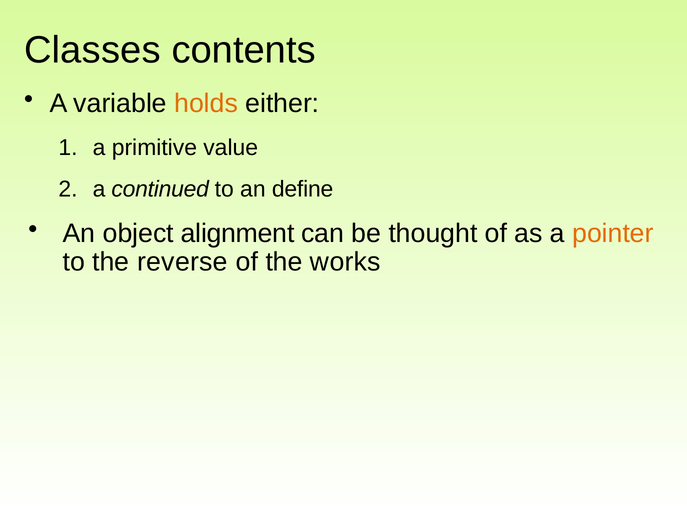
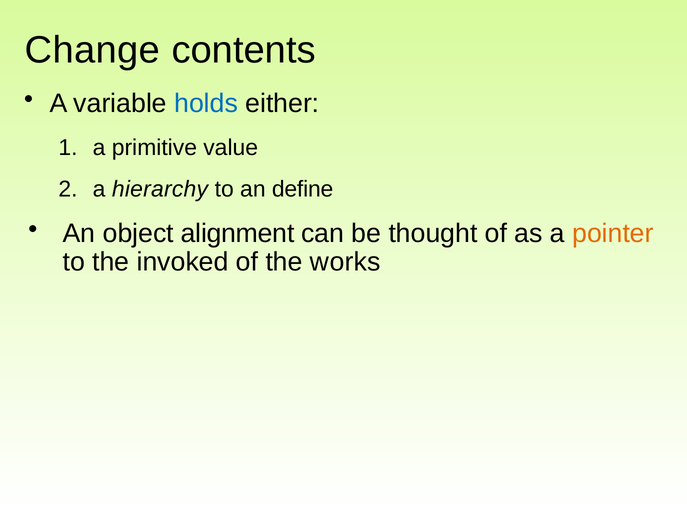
Classes: Classes -> Change (92, 50)
holds colour: orange -> blue (206, 104)
continued: continued -> hierarchy (160, 189)
reverse: reverse -> invoked (183, 262)
